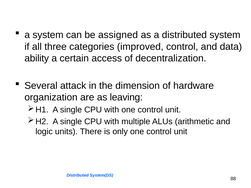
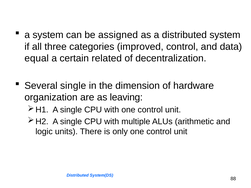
ability: ability -> equal (37, 58)
access: access -> related (107, 58)
Several attack: attack -> single (73, 86)
